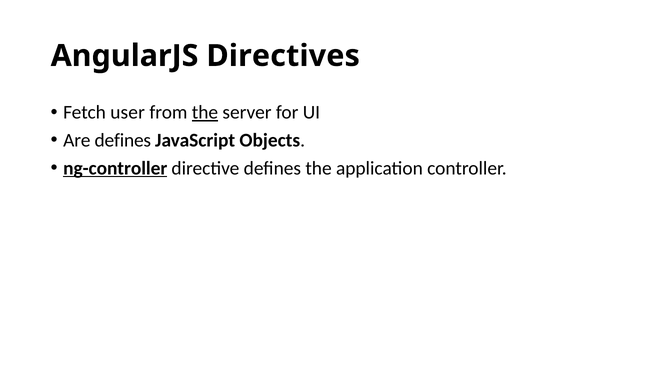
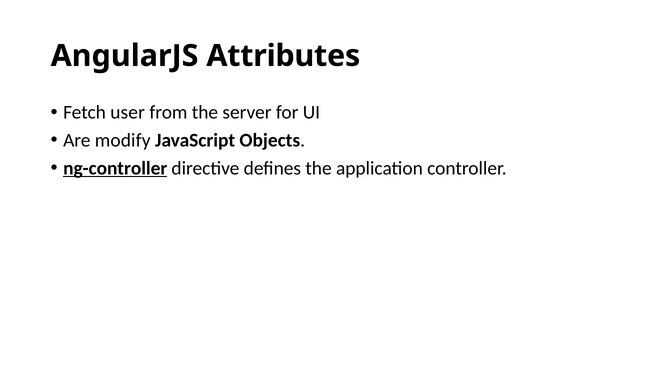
Directives: Directives -> Attributes (283, 56)
the underline: present -> none (205, 112)
Are defines: defines -> modify (123, 140)
